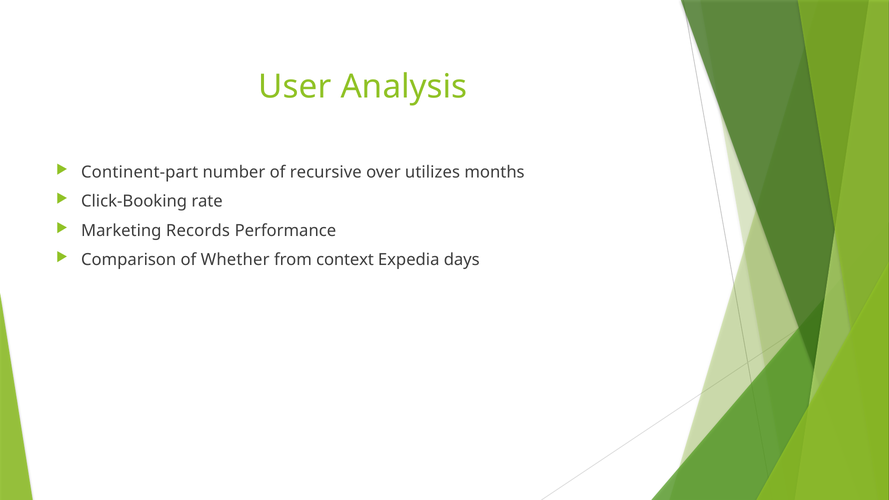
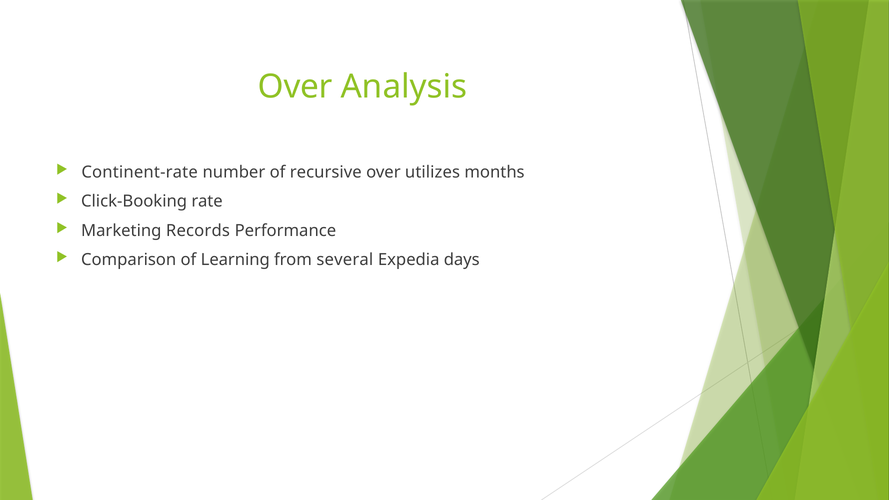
User: User -> Over (295, 87)
Continent-part: Continent-part -> Continent-rate (140, 172)
Whether: Whether -> Learning (235, 260)
context: context -> several (345, 260)
